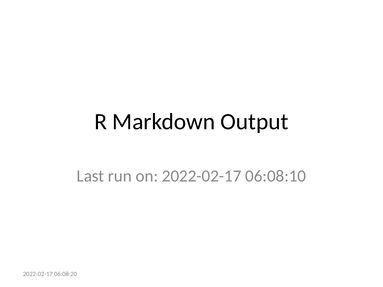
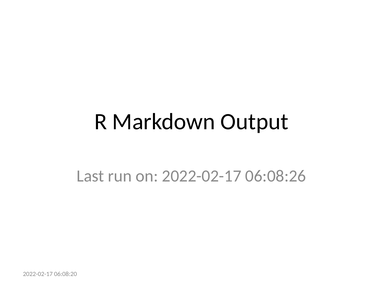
06:08:10: 06:08:10 -> 06:08:26 (276, 176)
